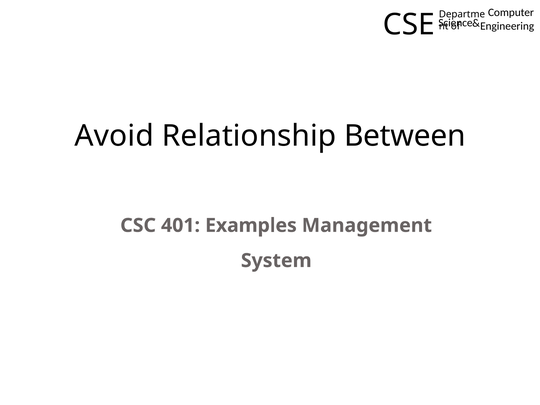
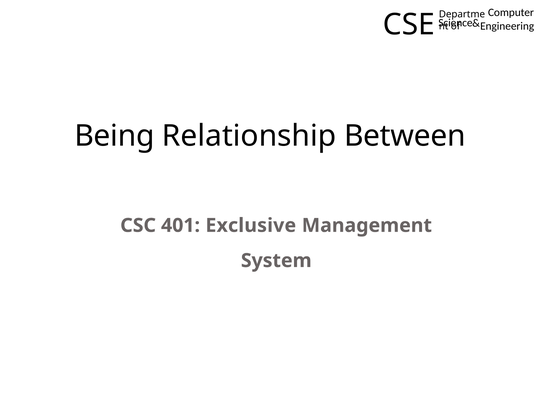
Avoid: Avoid -> Being (114, 136)
Examples: Examples -> Exclusive (251, 225)
